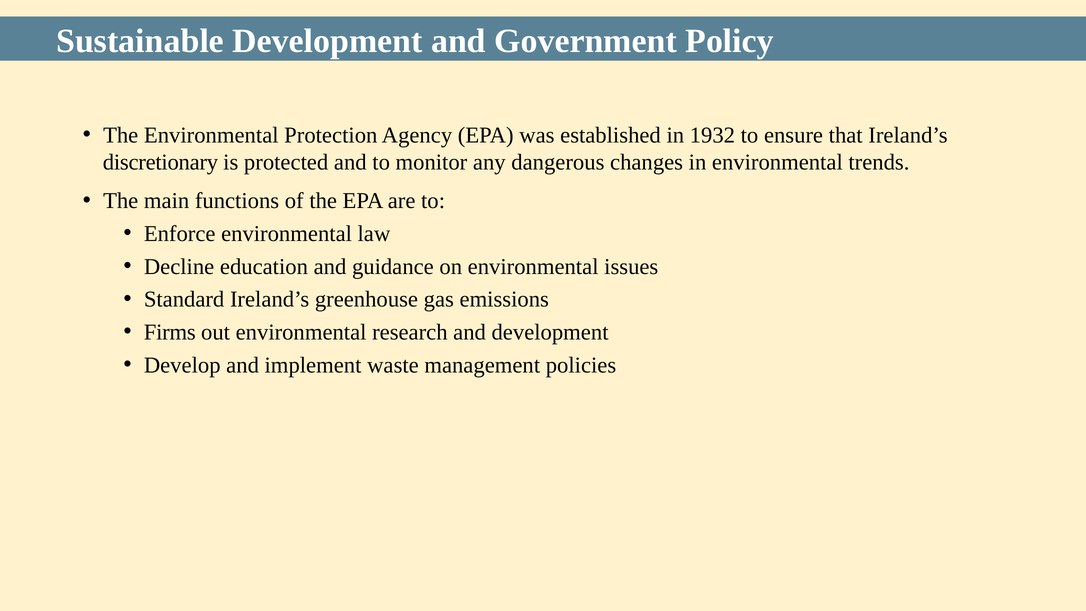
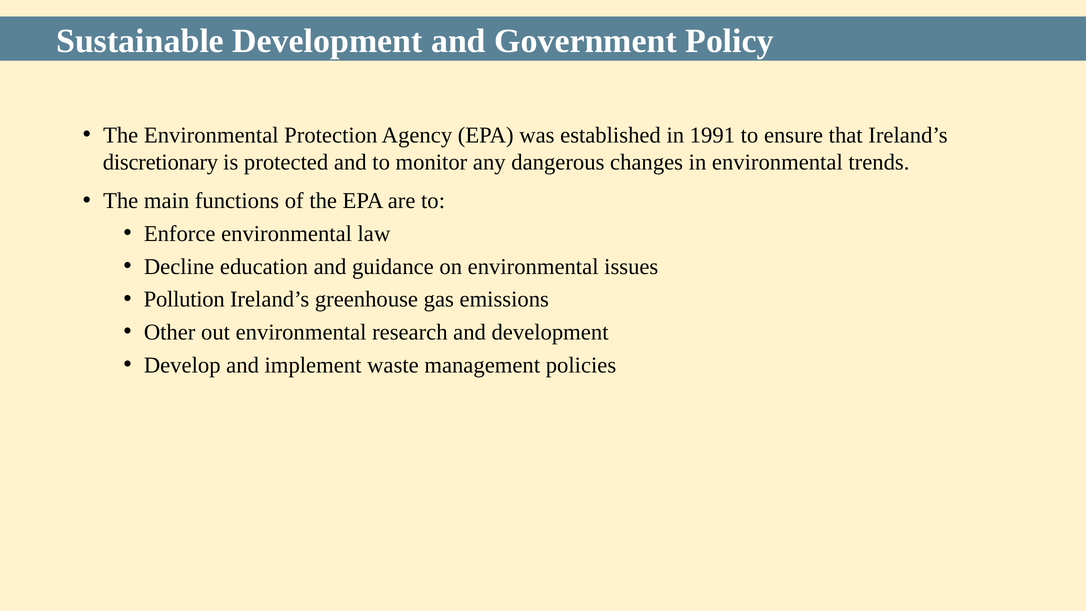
1932: 1932 -> 1991 (712, 135)
Standard: Standard -> Pollution (184, 299)
Firms: Firms -> Other (170, 332)
